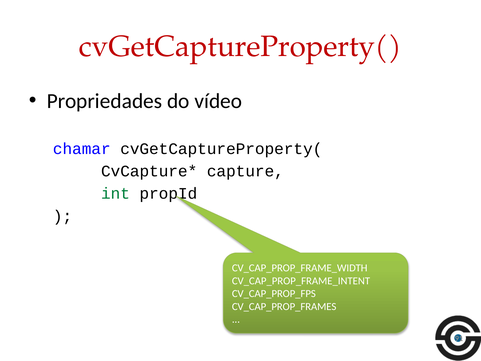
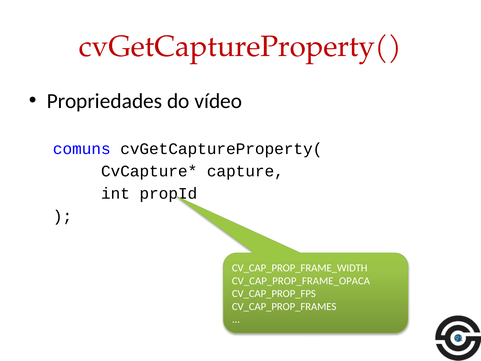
chamar: chamar -> comuns (82, 149)
int colour: green -> black (115, 194)
CV_CAP_PROP_FRAME_INTENT: CV_CAP_PROP_FRAME_INTENT -> CV_CAP_PROP_FRAME_OPACA (301, 281)
